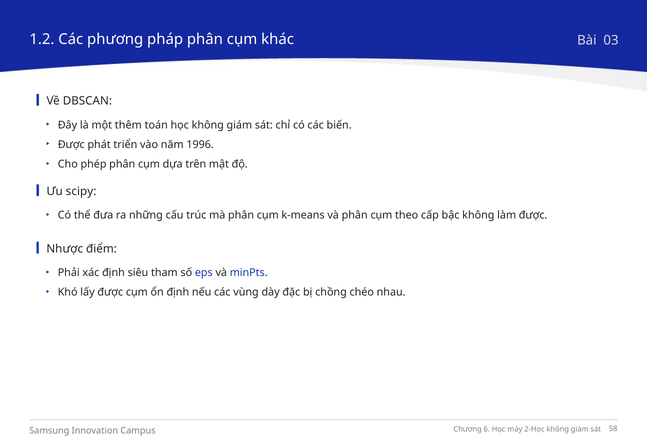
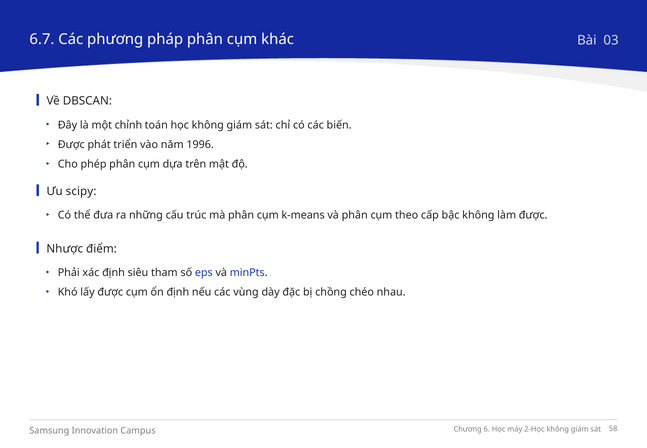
1.2: 1.2 -> 6.7 (42, 39)
thêm: thêm -> chỉnh (128, 125)
